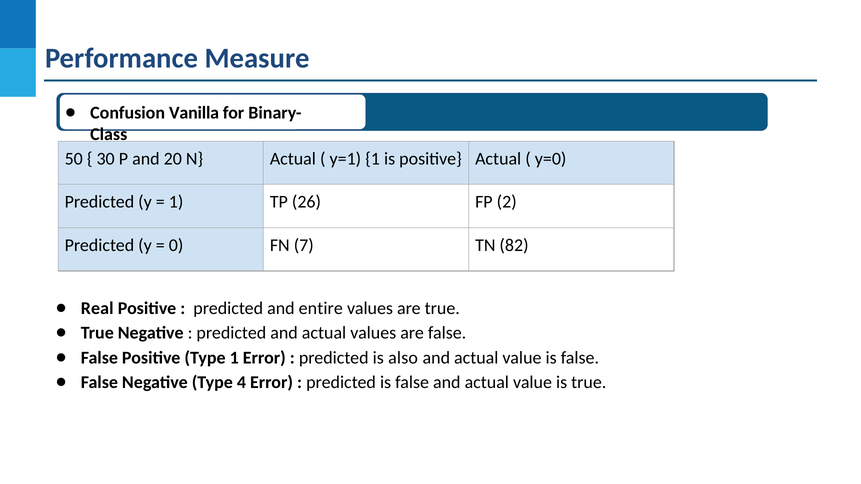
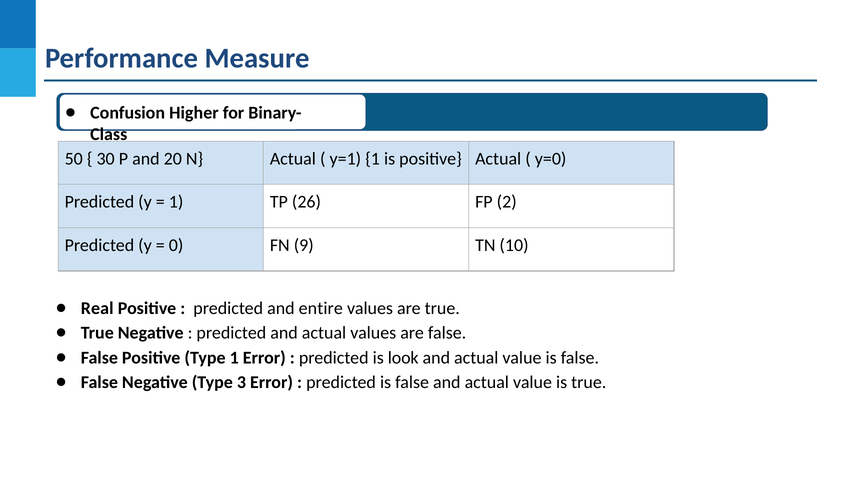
Vanilla: Vanilla -> Higher (194, 113)
7: 7 -> 9 (304, 245)
82: 82 -> 10 (514, 245)
also: also -> look (403, 358)
4: 4 -> 3 (241, 383)
